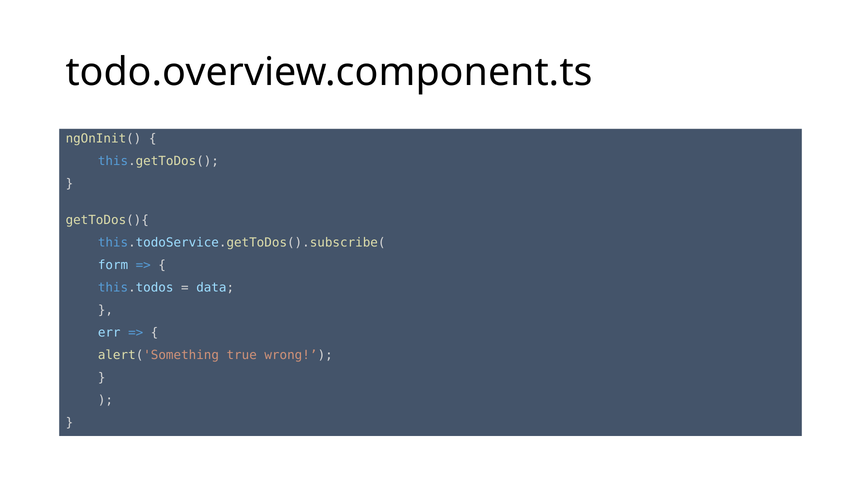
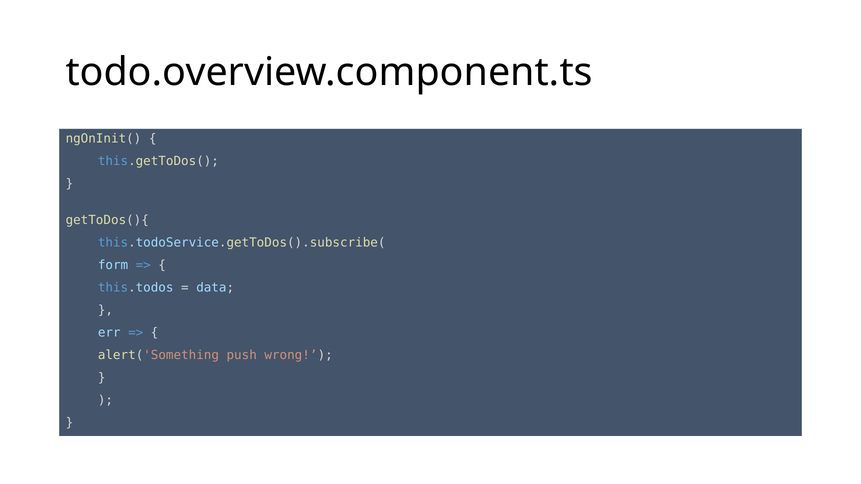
true: true -> push (242, 355)
